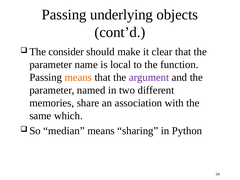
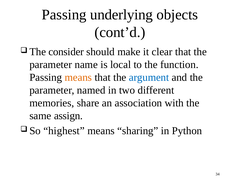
argument colour: purple -> blue (149, 77)
which: which -> assign (68, 116)
median: median -> highest (64, 131)
